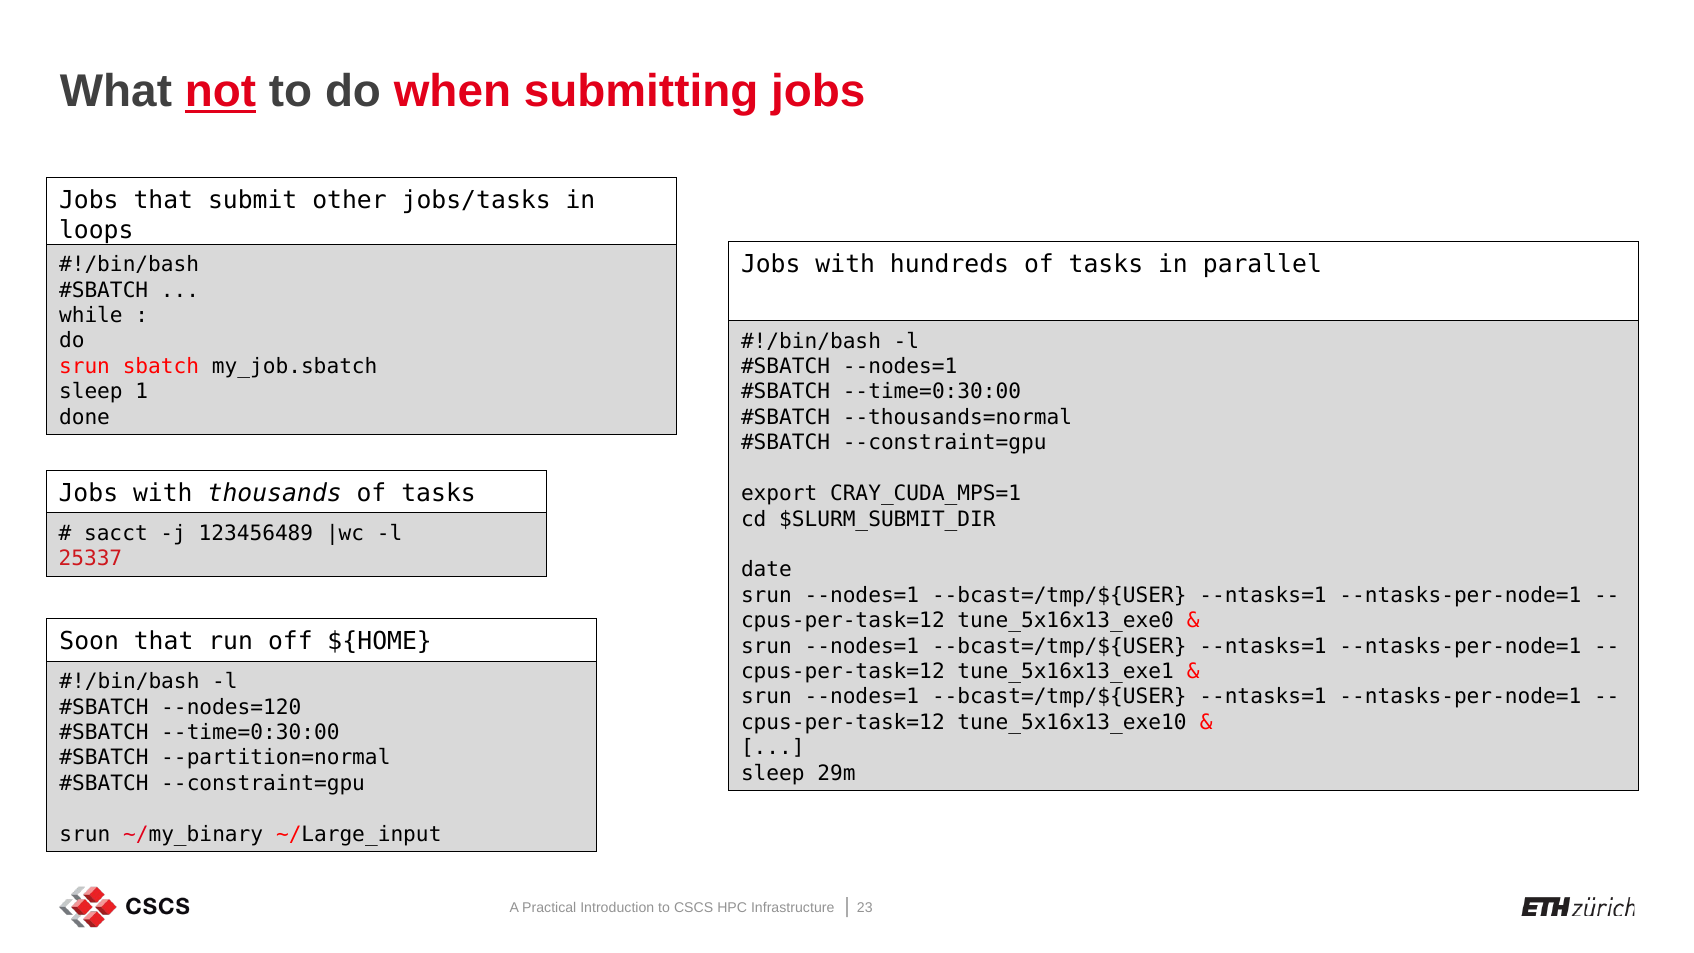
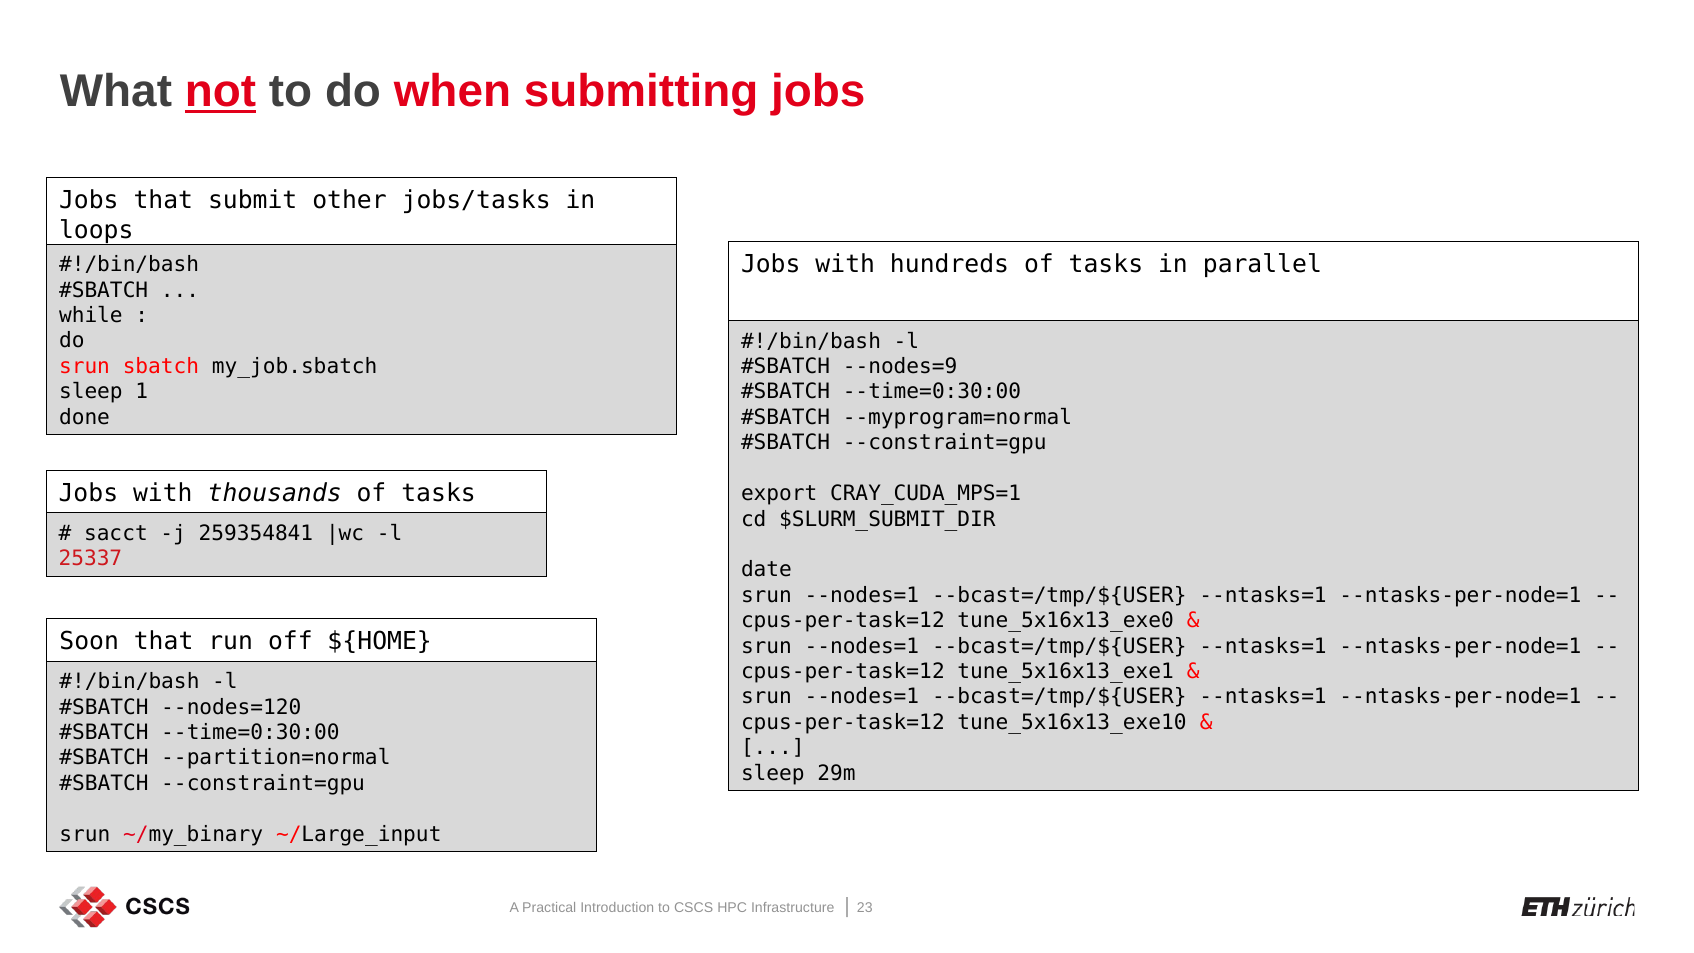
--nodes=1: --nodes=1 -> --nodes=9 (900, 367)
--thousands=normal: --thousands=normal -> --myprogram=normal (957, 417)
123456489: 123456489 -> 259354841 (256, 533)
